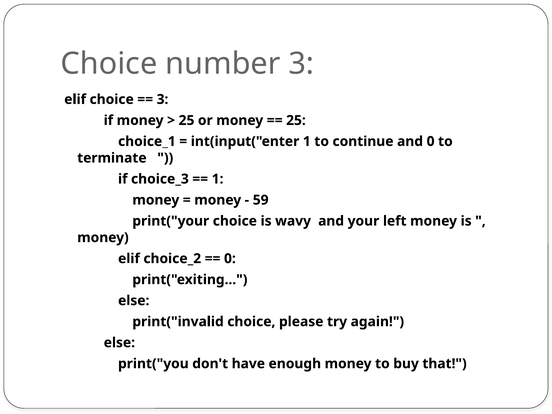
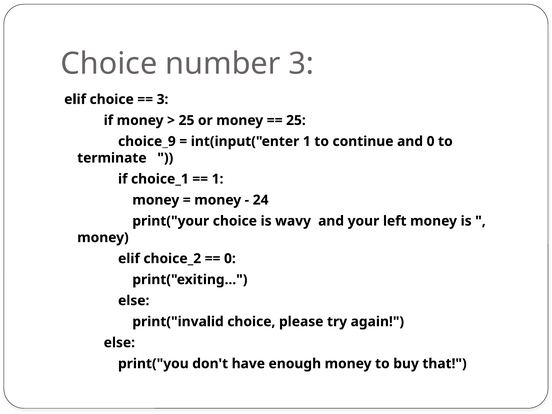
choice_1: choice_1 -> choice_9 (147, 141)
choice_3: choice_3 -> choice_1 (160, 179)
59: 59 -> 24 (261, 200)
